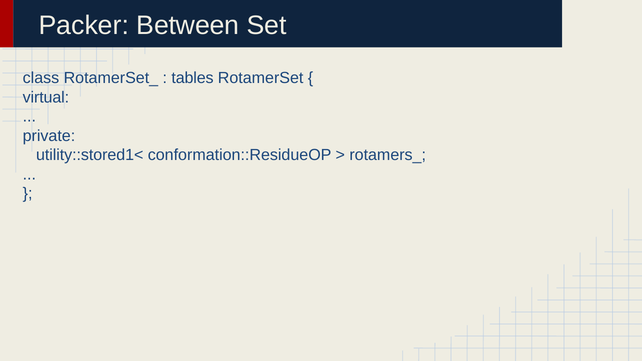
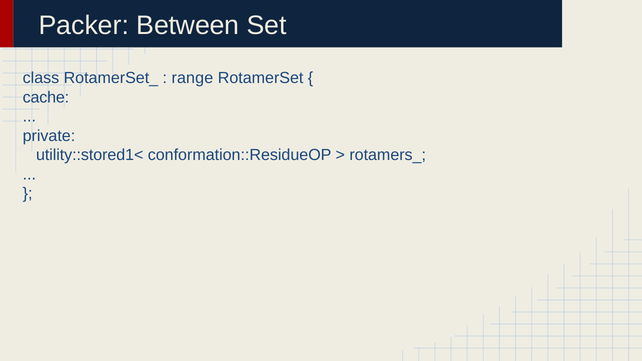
tables: tables -> range (192, 78)
virtual: virtual -> cache (46, 97)
